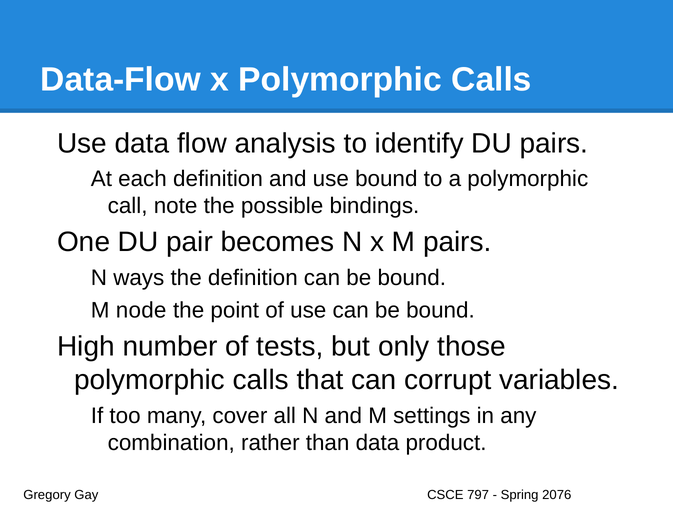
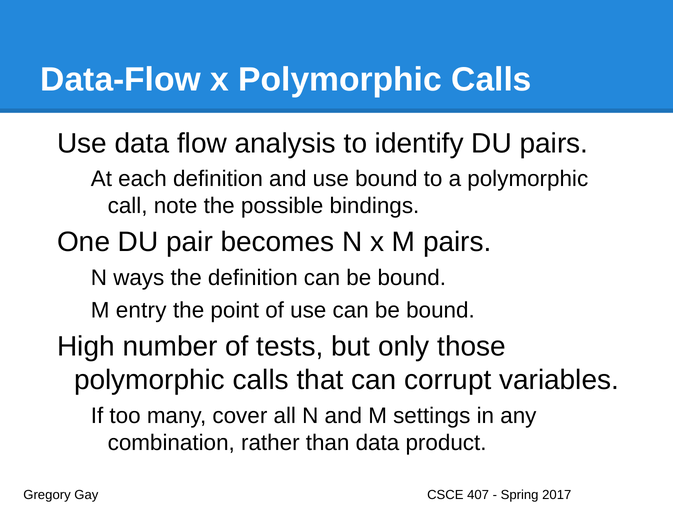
node: node -> entry (141, 310)
797: 797 -> 407 (478, 495)
2076: 2076 -> 2017 (557, 495)
